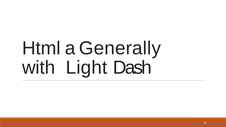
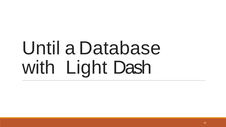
Html: Html -> Until (41, 48)
Generally: Generally -> Database (120, 48)
